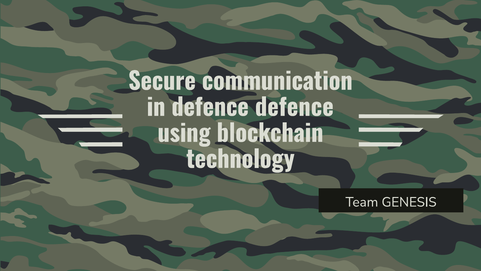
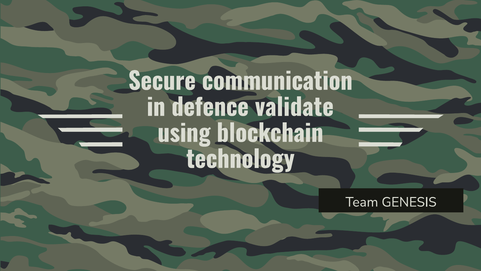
defence defence: defence -> validate (294, 108)
